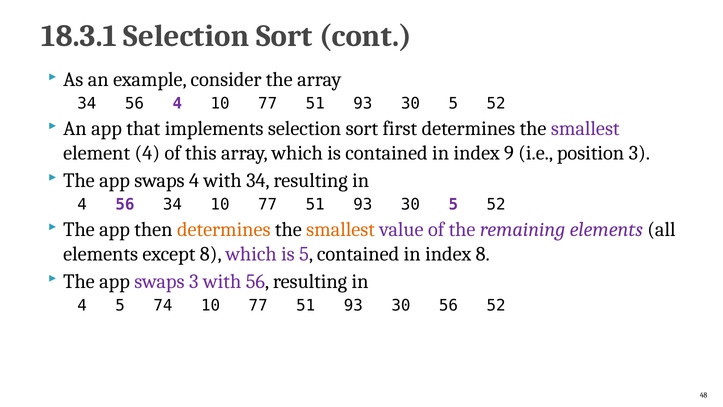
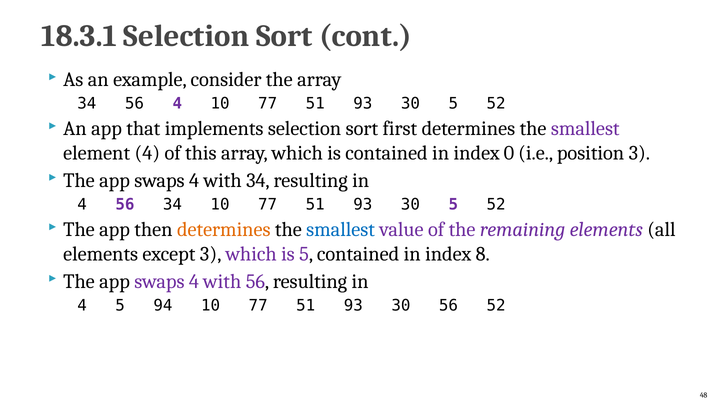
9: 9 -> 0 (509, 153)
smallest colour: orange -> blue (341, 230)
except 8: 8 -> 3 (211, 254)
3: 3 -> 4 (194, 281)
74: 74 -> 94 (163, 305)
